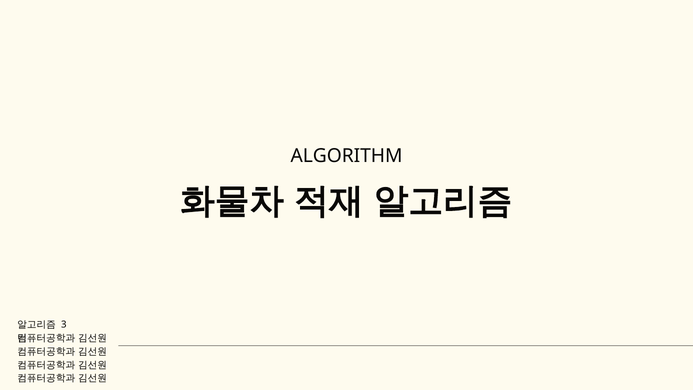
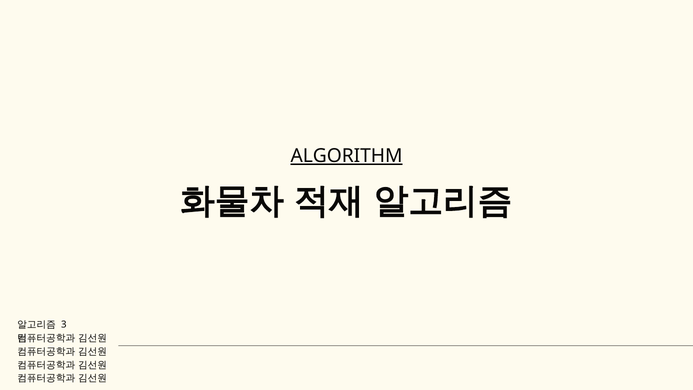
ALGORITHM underline: none -> present (347, 156)
